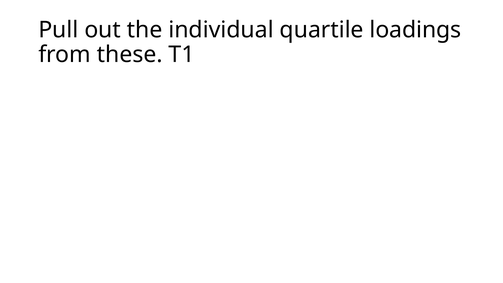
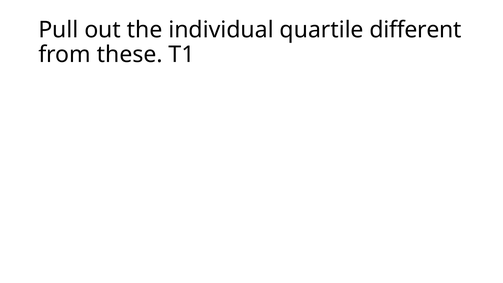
loadings: loadings -> different (416, 30)
